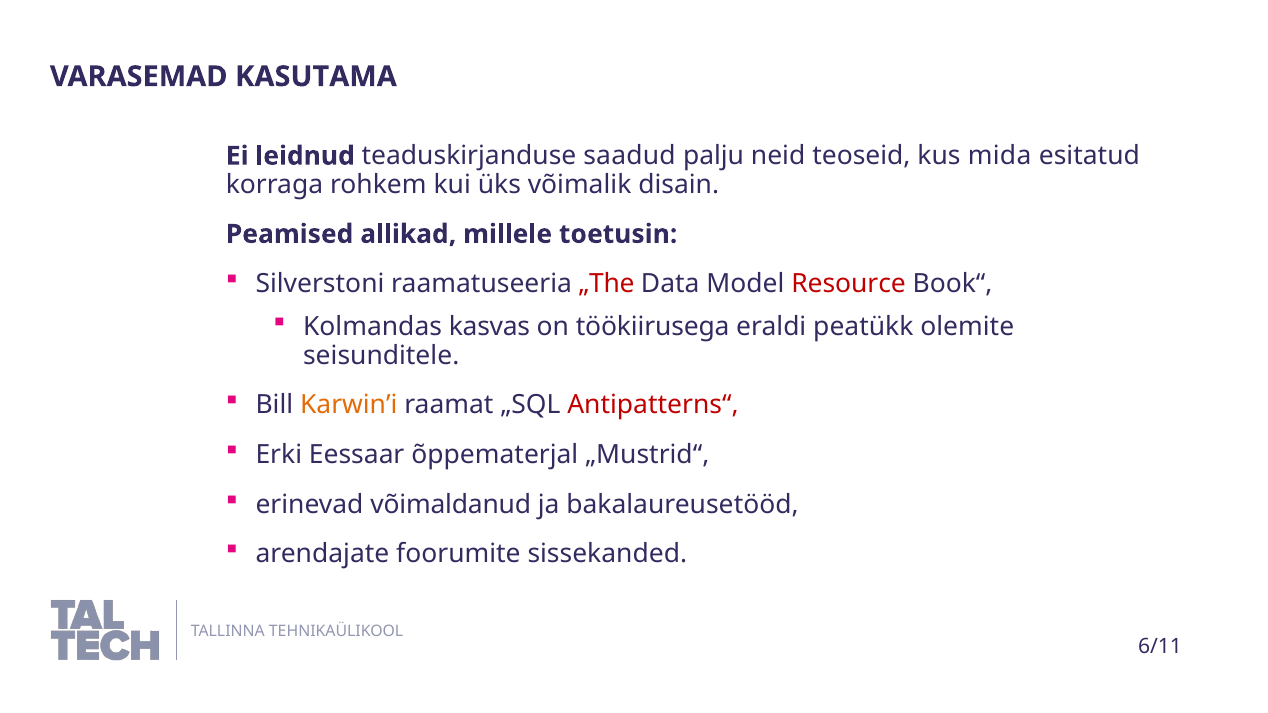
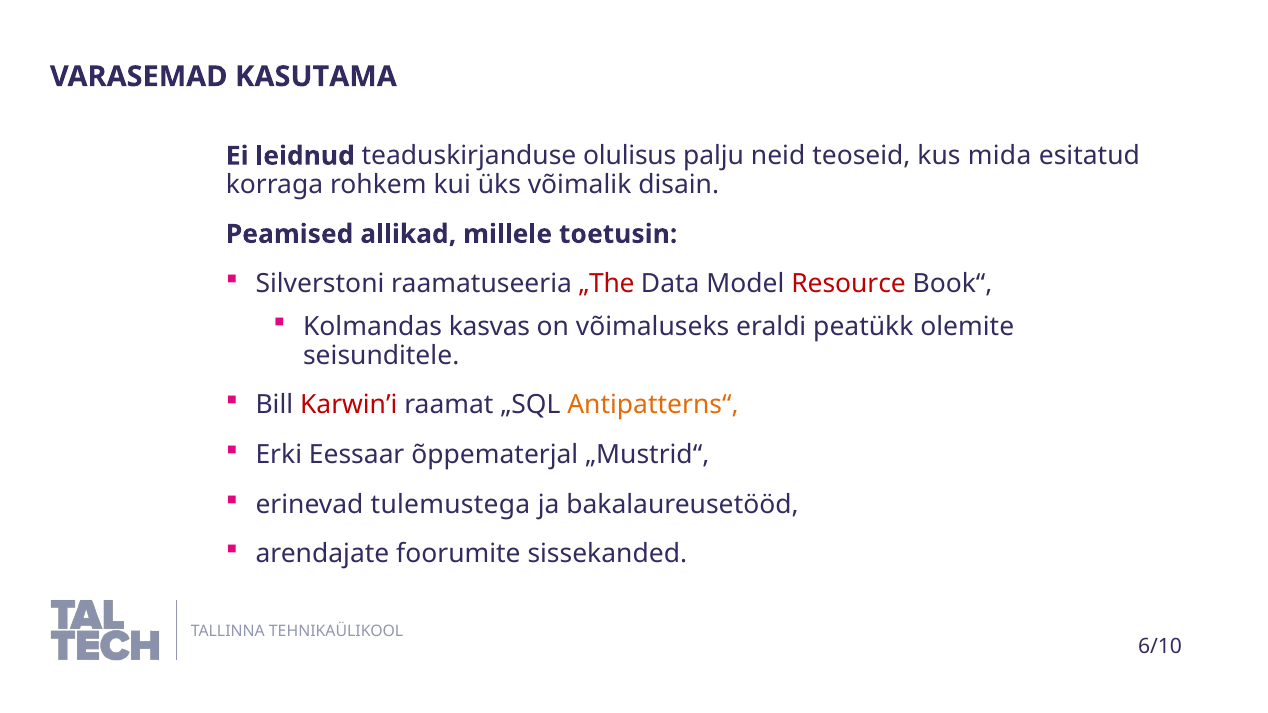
saadud: saadud -> olulisus (630, 156)
töökiirusega: töökiirusega -> võimaluseks (653, 327)
Karwin’i colour: orange -> red (349, 405)
Antipatterns“ colour: red -> orange (653, 405)
võimaldanud: võimaldanud -> tulemustega (450, 505)
6/11: 6/11 -> 6/10 (1160, 647)
